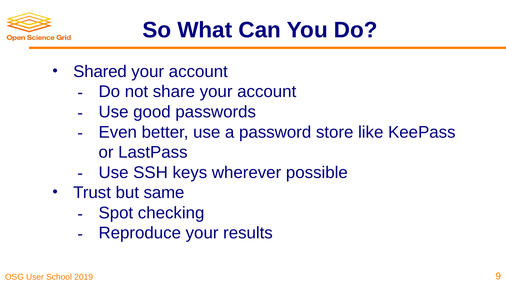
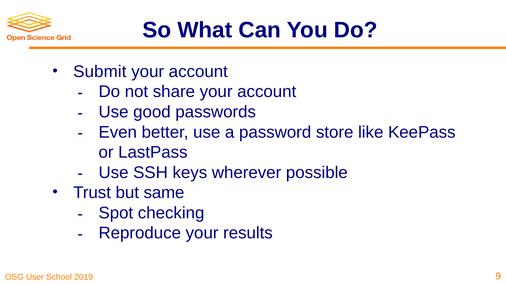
Shared: Shared -> Submit (100, 72)
